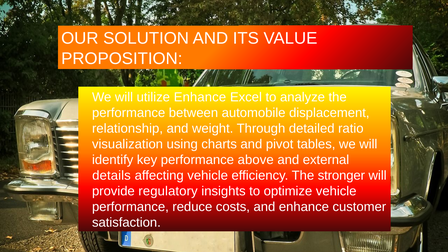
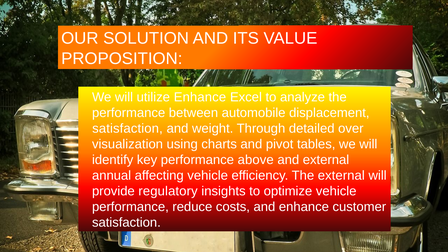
relationship: relationship -> satisfaction (127, 129)
ratio: ratio -> over (351, 129)
details: details -> annual (112, 176)
The stronger: stronger -> external (341, 176)
